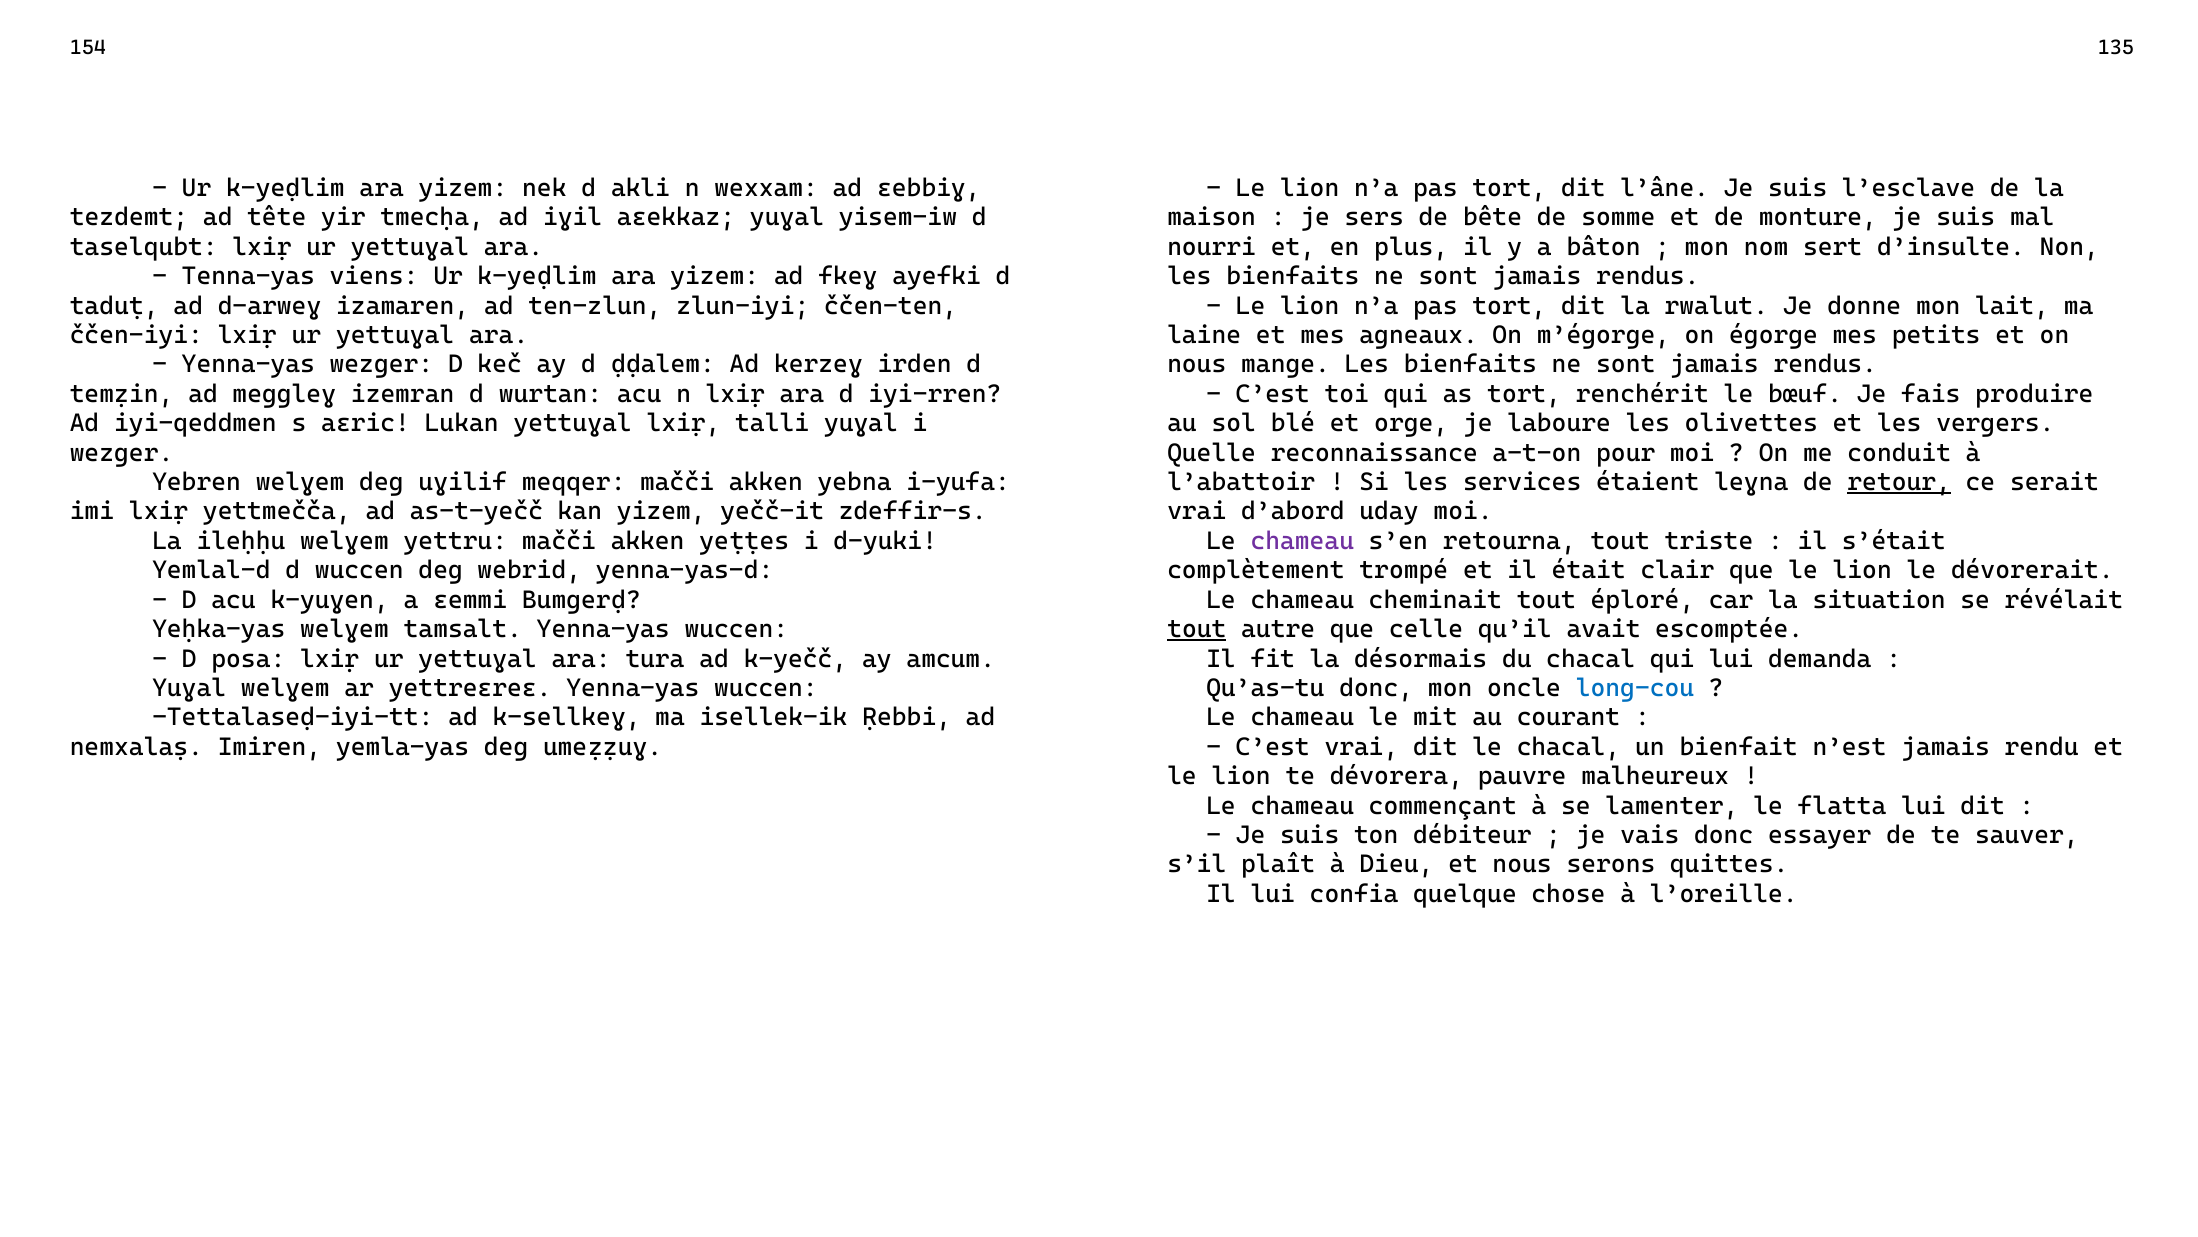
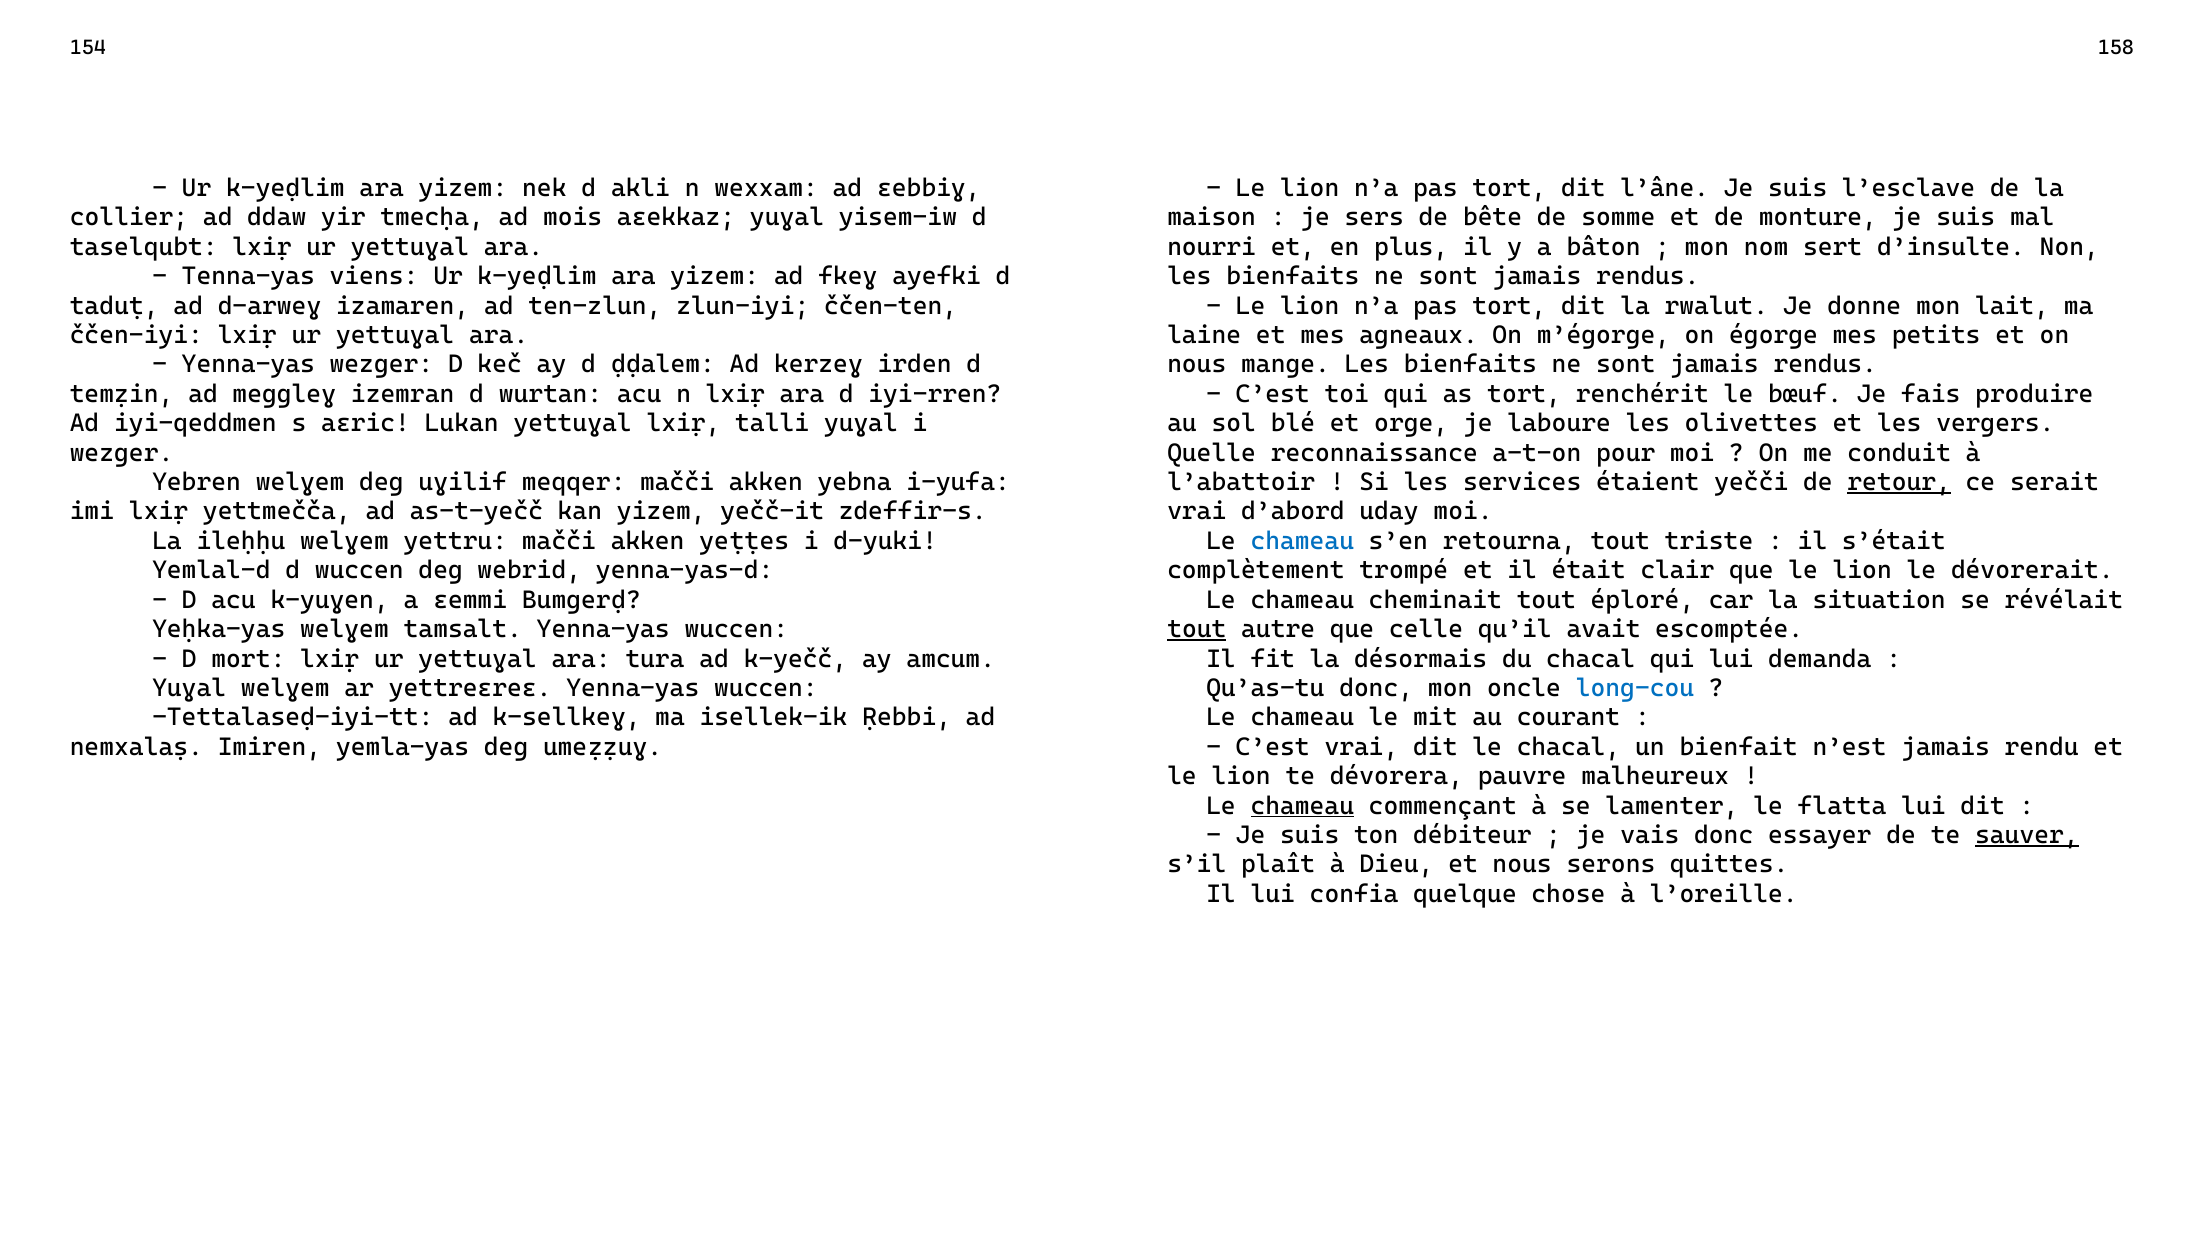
135: 135 -> 158 (2116, 47)
tezdemt: tezdemt -> collier (129, 217)
tête: tête -> ddaw (277, 217)
iɣil: iɣil -> mois (573, 217)
leɣna: leɣna -> yečči (1751, 482)
chameau colour: purple -> blue (1302, 541)
posa: posa -> mort (248, 658)
chameau underline: none -> present (1302, 805)
sauver underline: none -> present (2027, 835)
